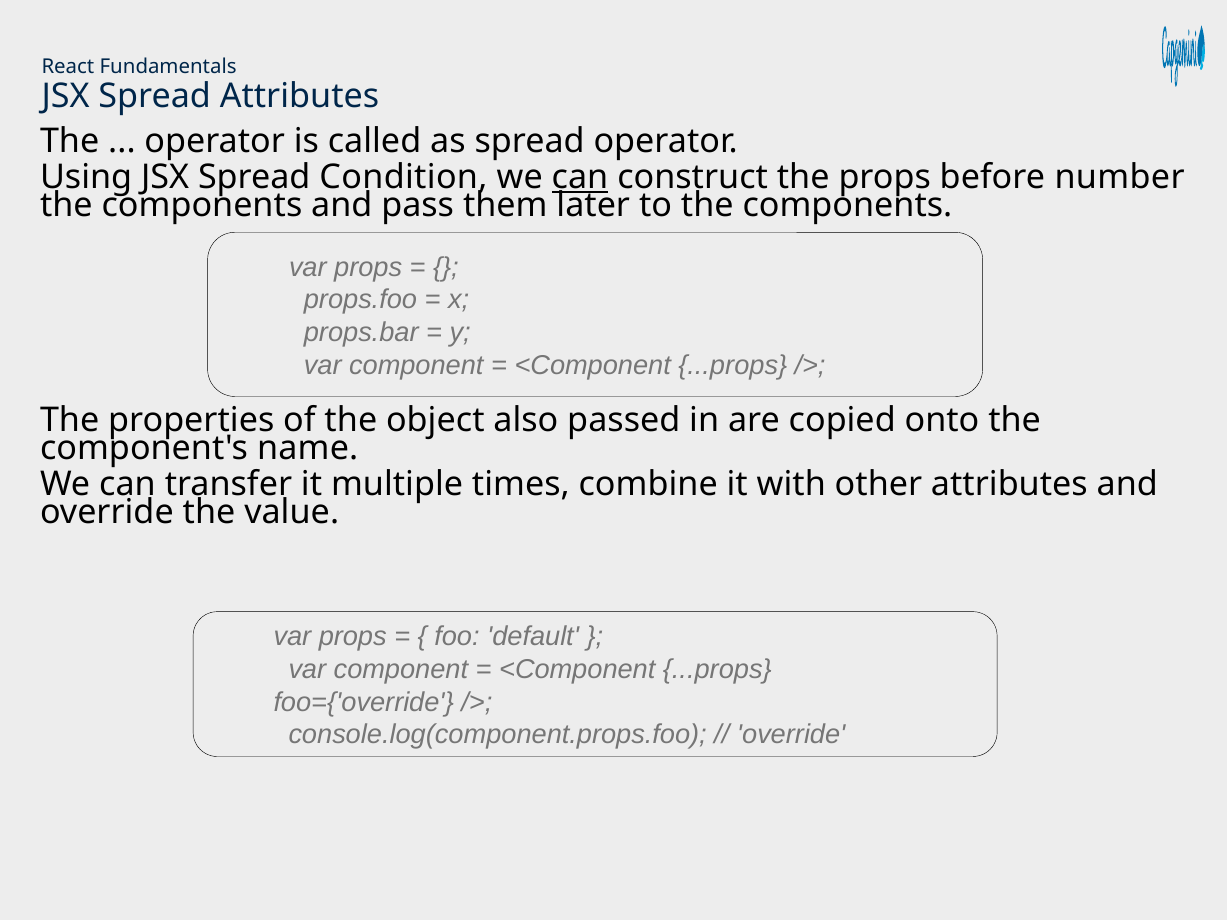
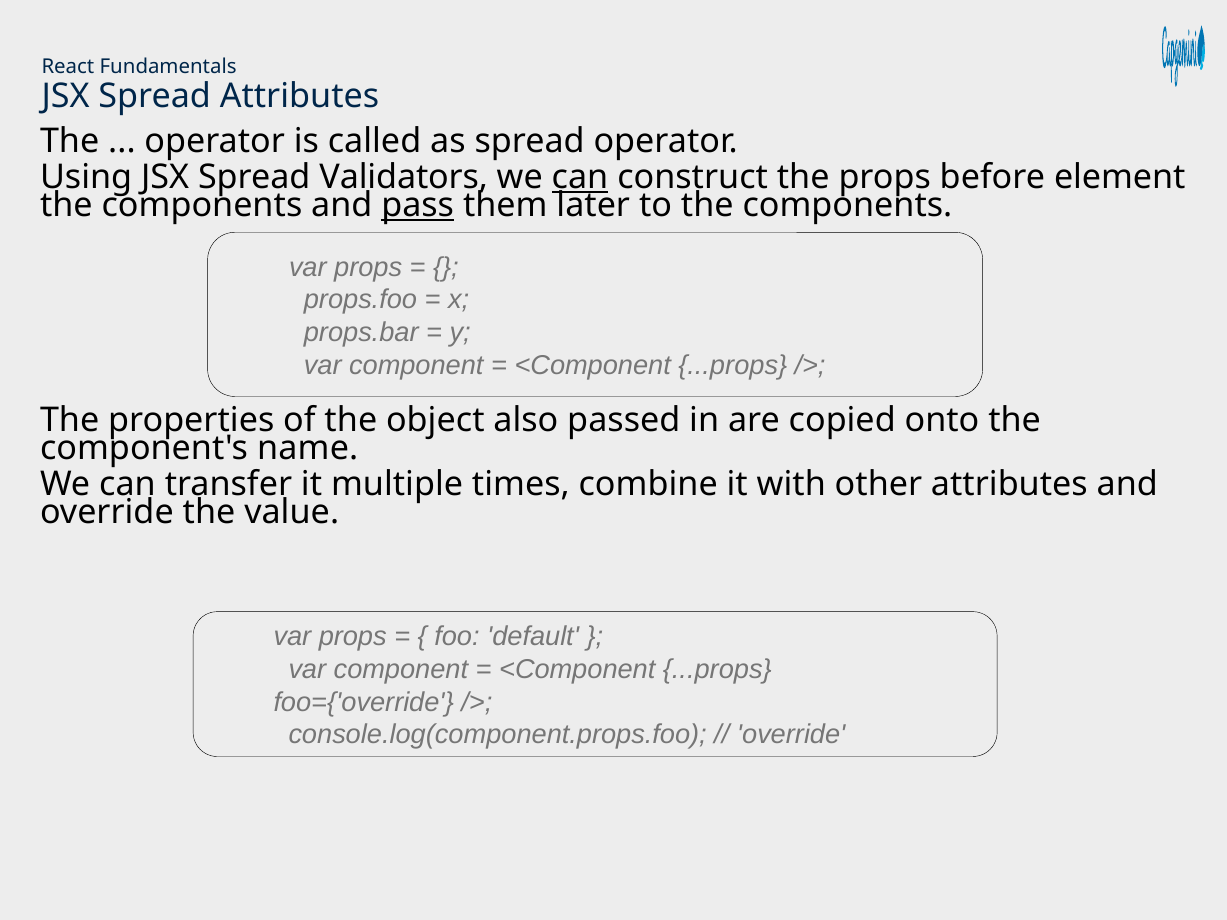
Condition: Condition -> Validators (404, 177)
number: number -> element (1120, 177)
pass underline: none -> present (418, 205)
